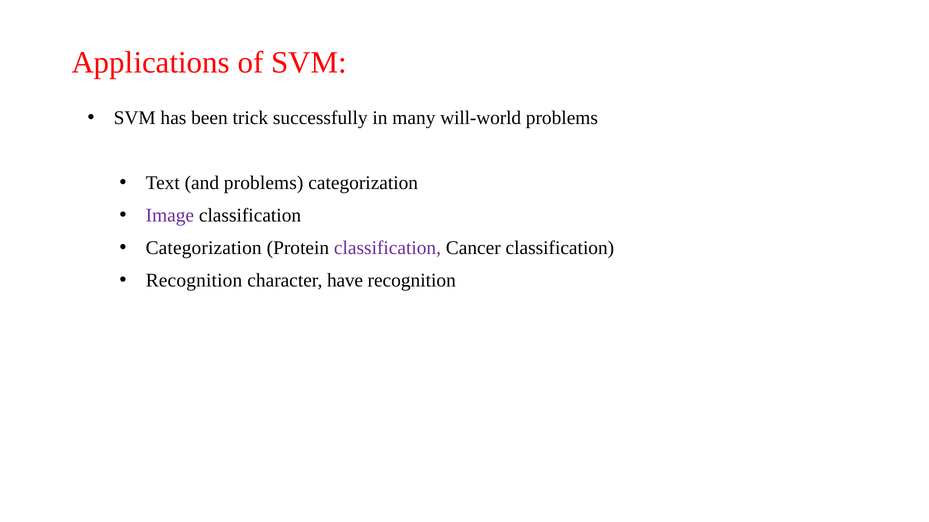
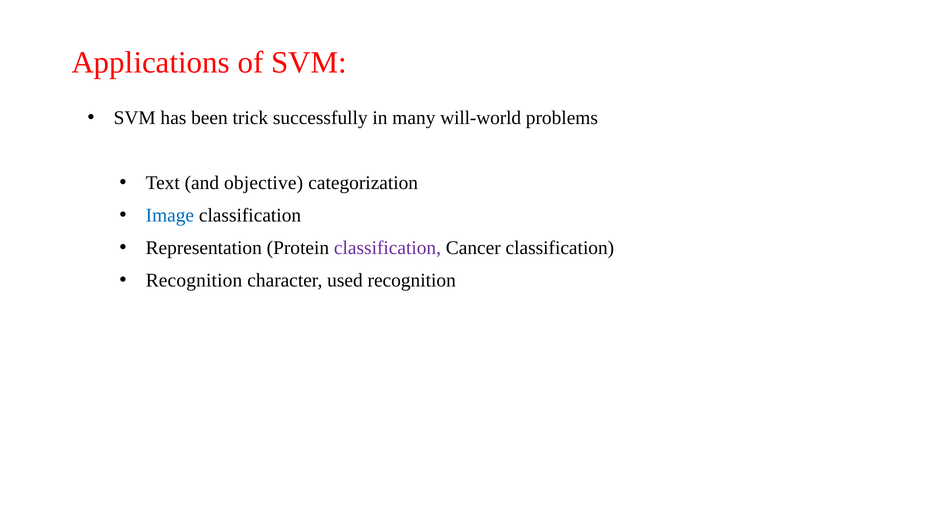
and problems: problems -> objective (264, 183)
Image colour: purple -> blue (170, 215)
Categorization: Categorization -> Representation (204, 248)
have: have -> used (345, 281)
